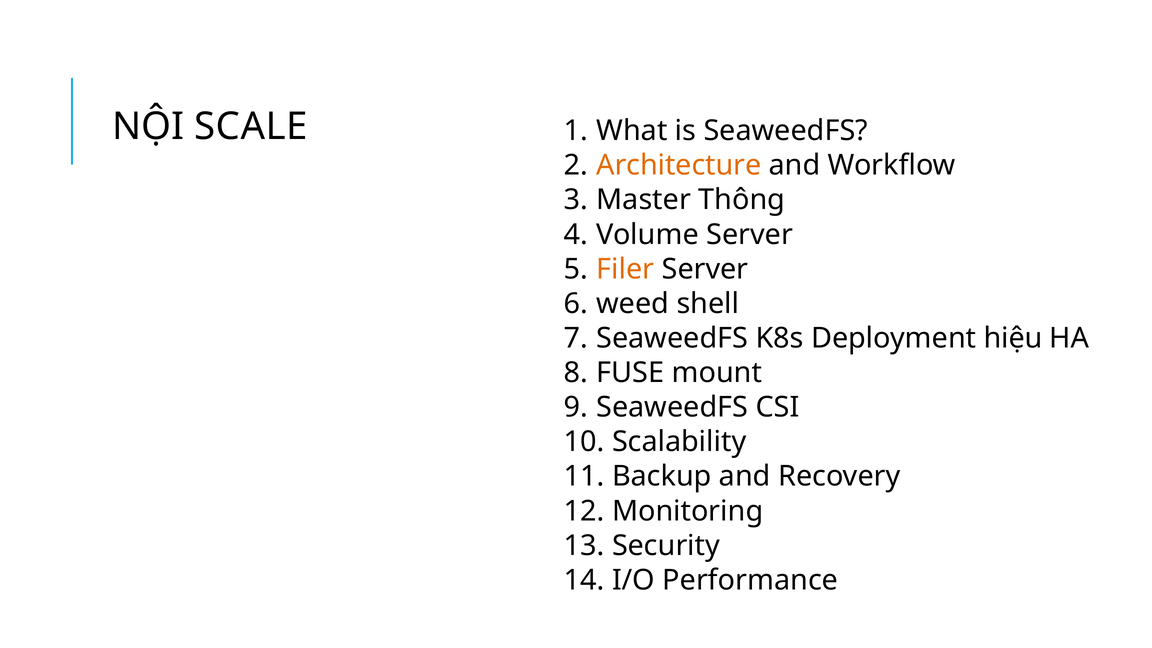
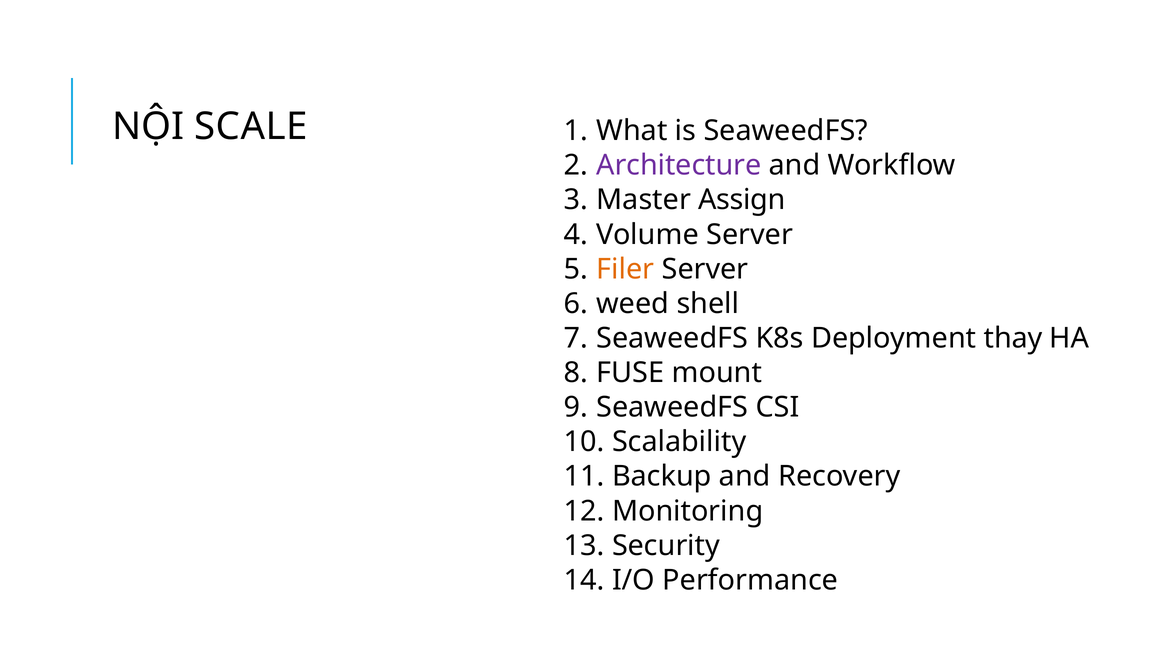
Architecture colour: orange -> purple (679, 165)
Thông: Thông -> Assign (742, 200)
hiệu: hiệu -> thay (1013, 338)
